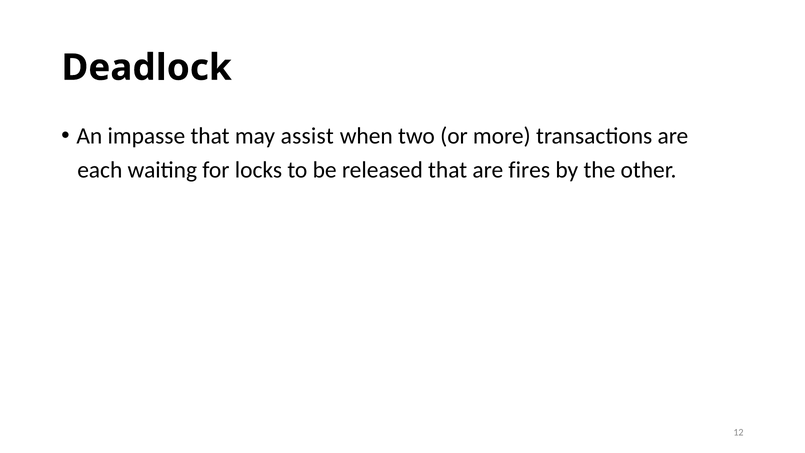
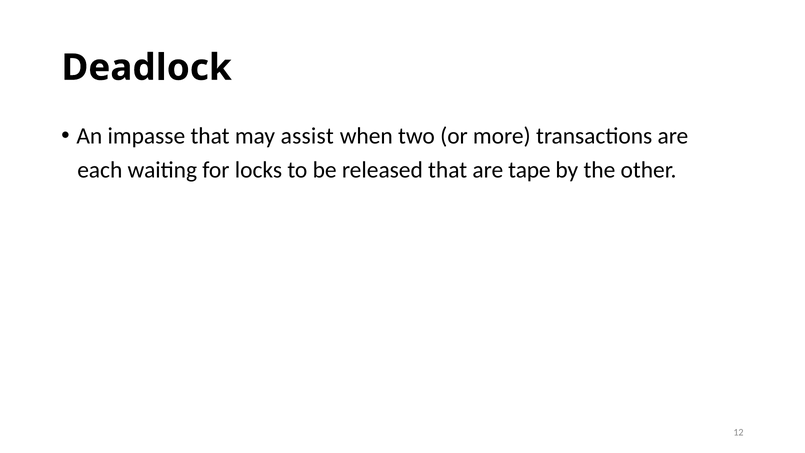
fires: fires -> tape (529, 170)
